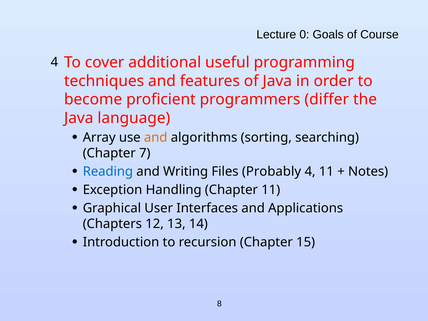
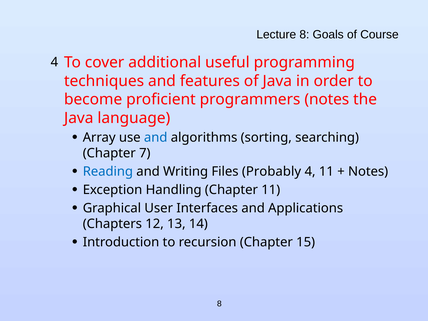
Lecture 0: 0 -> 8 (304, 35)
programmers differ: differ -> notes (327, 99)
and colour: orange -> blue (156, 138)
